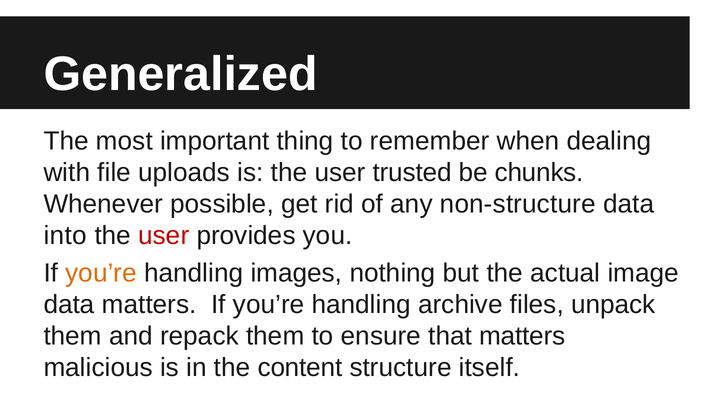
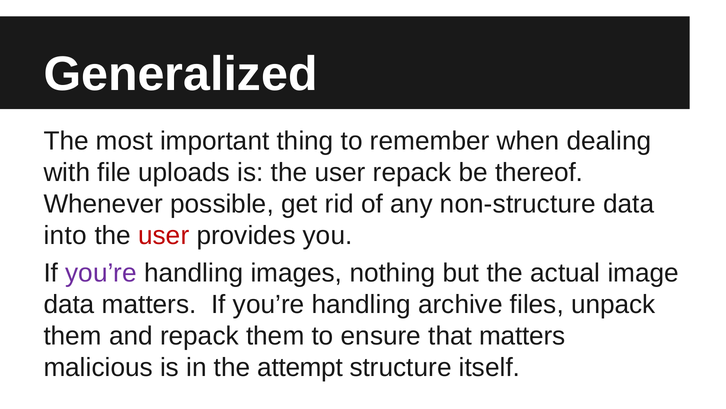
user trusted: trusted -> repack (412, 172)
chunks: chunks -> thereof (539, 172)
you’re colour: orange -> purple (101, 273)
content: content -> attempt (300, 367)
